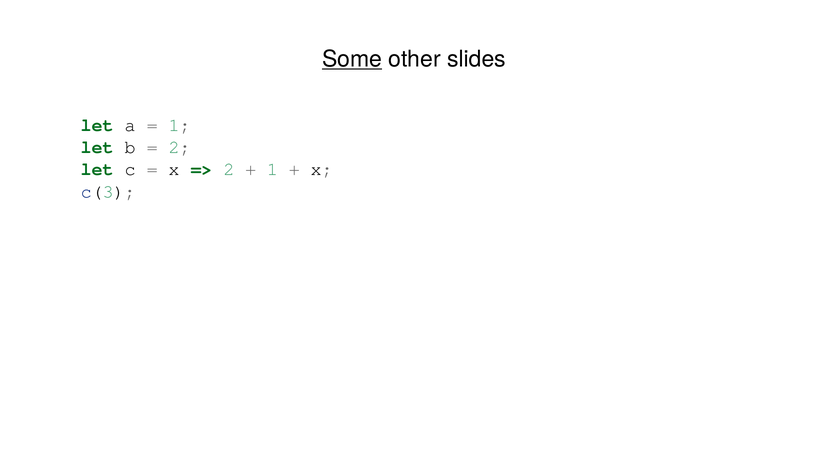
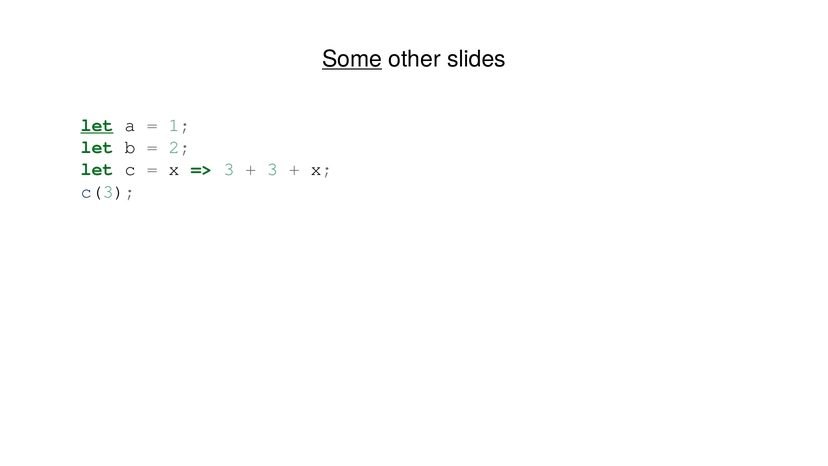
let underline: none -> present (97, 125)
2: 2 -> 3 (229, 169)
1: 1 -> 3 (272, 169)
